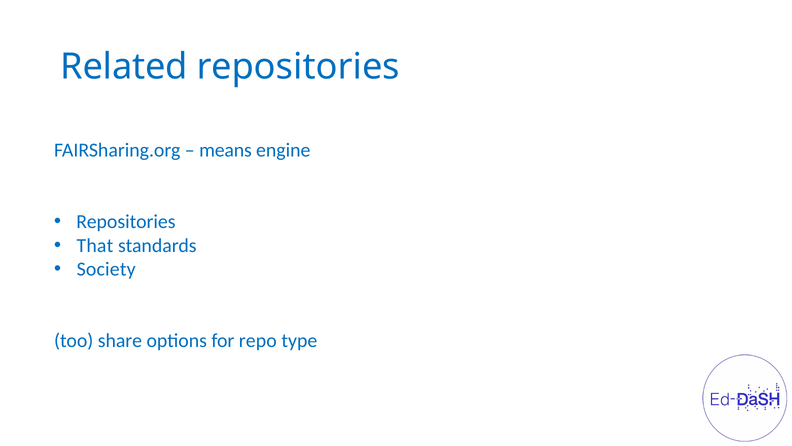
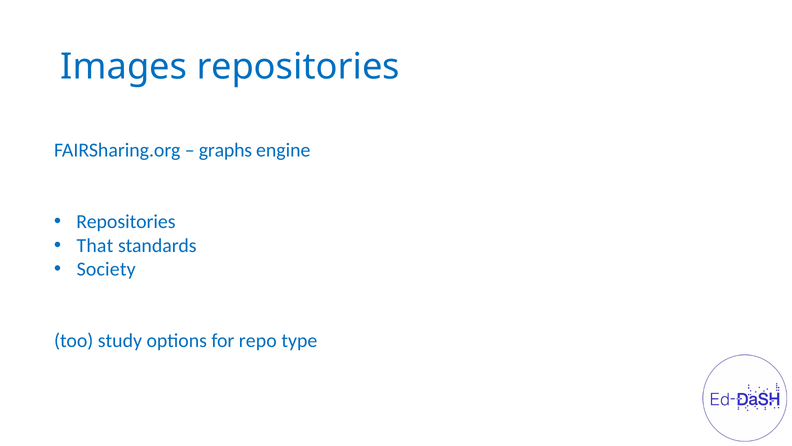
Related: Related -> Images (124, 67)
means: means -> graphs (225, 150)
share: share -> study (120, 340)
